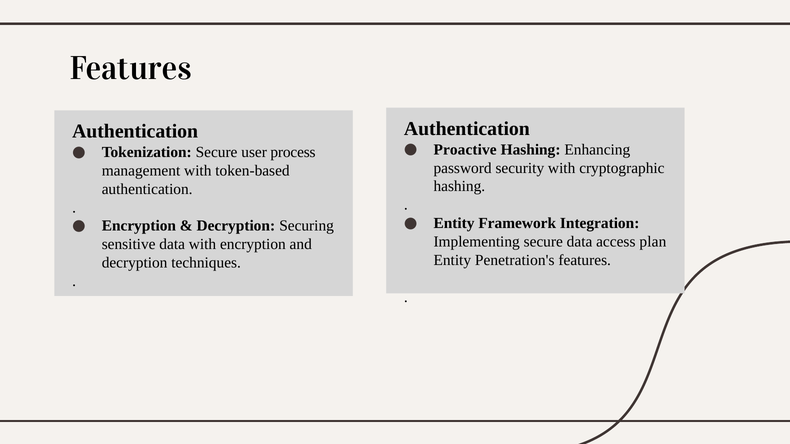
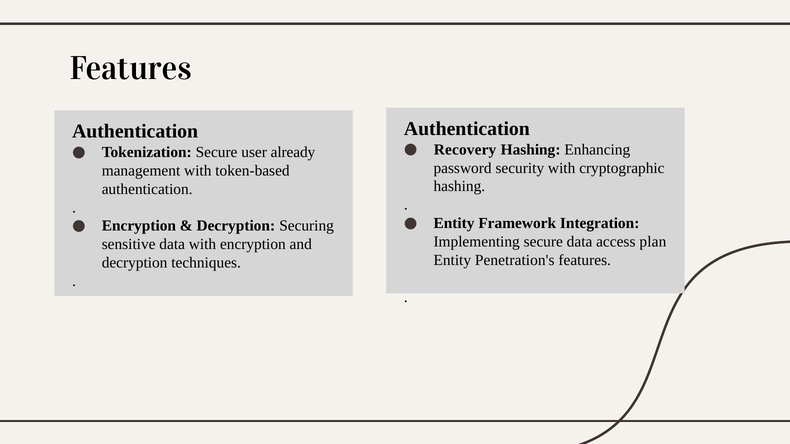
Proactive: Proactive -> Recovery (465, 150)
process: process -> already (293, 152)
